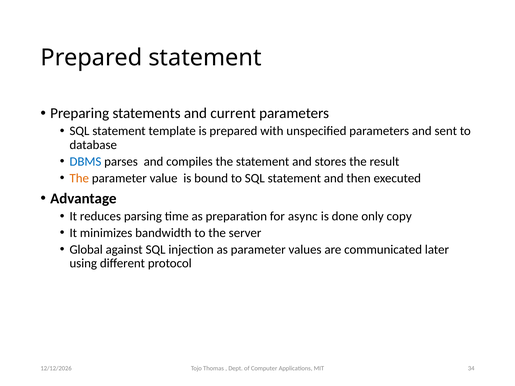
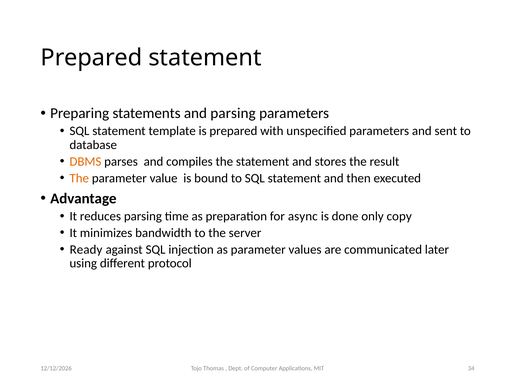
and current: current -> parsing (233, 113)
DBMS colour: blue -> orange (85, 162)
Global: Global -> Ready (86, 250)
